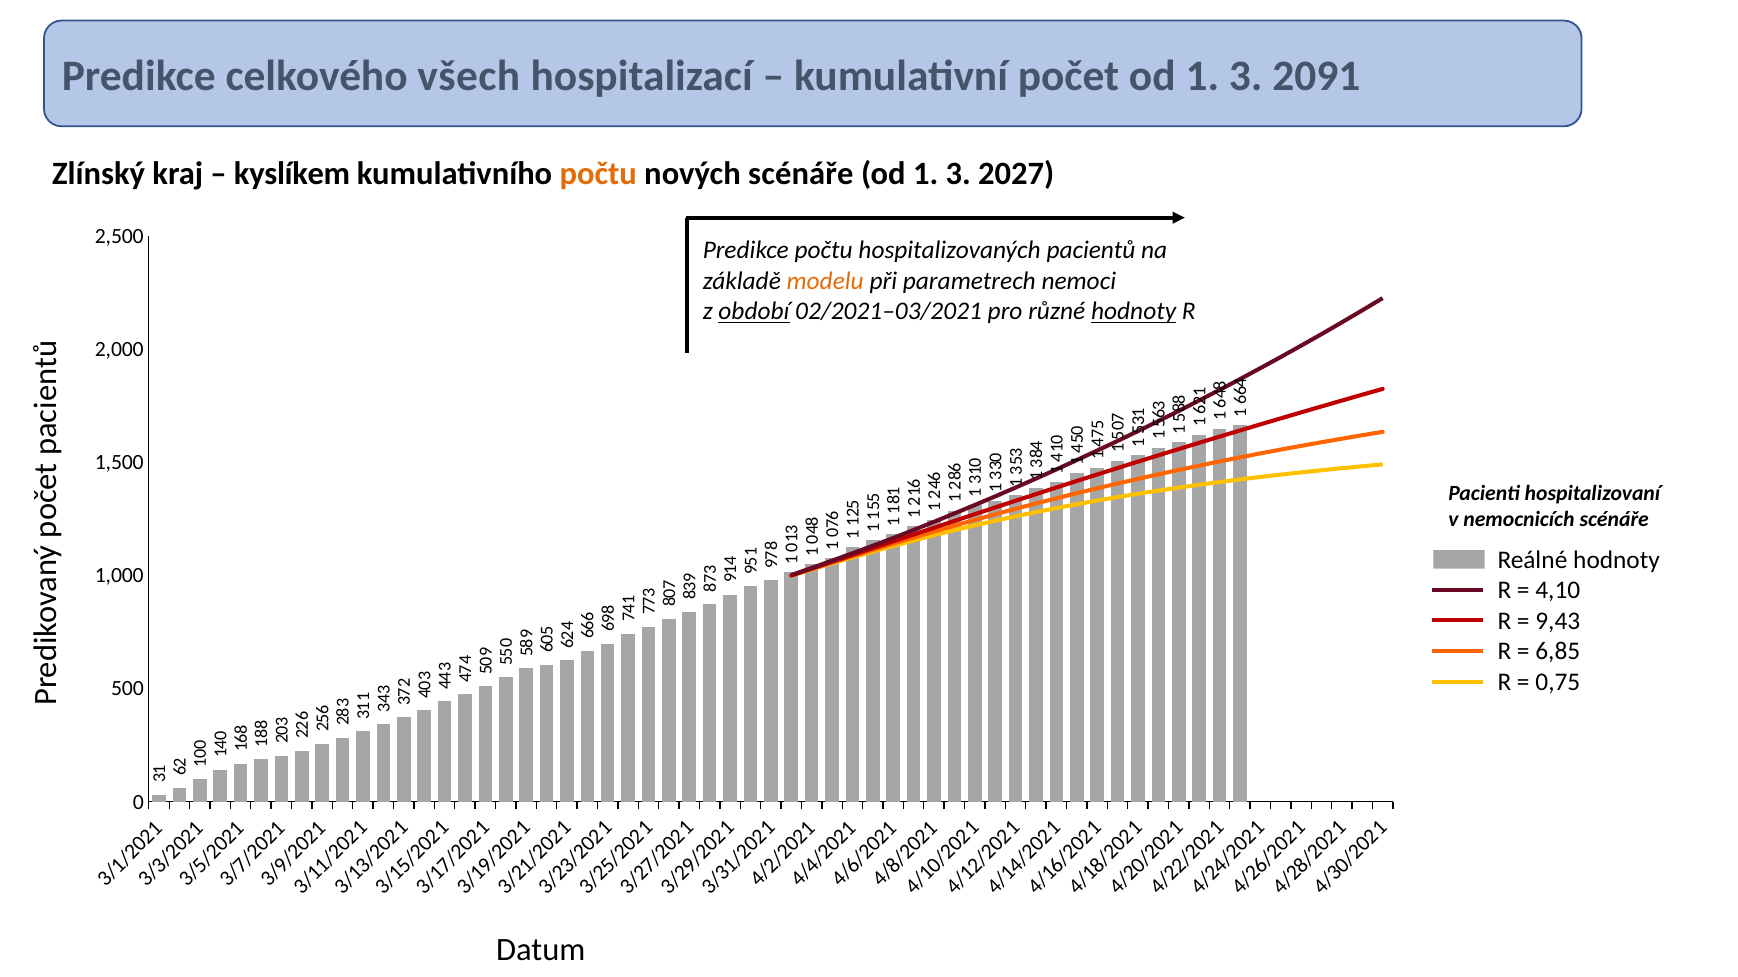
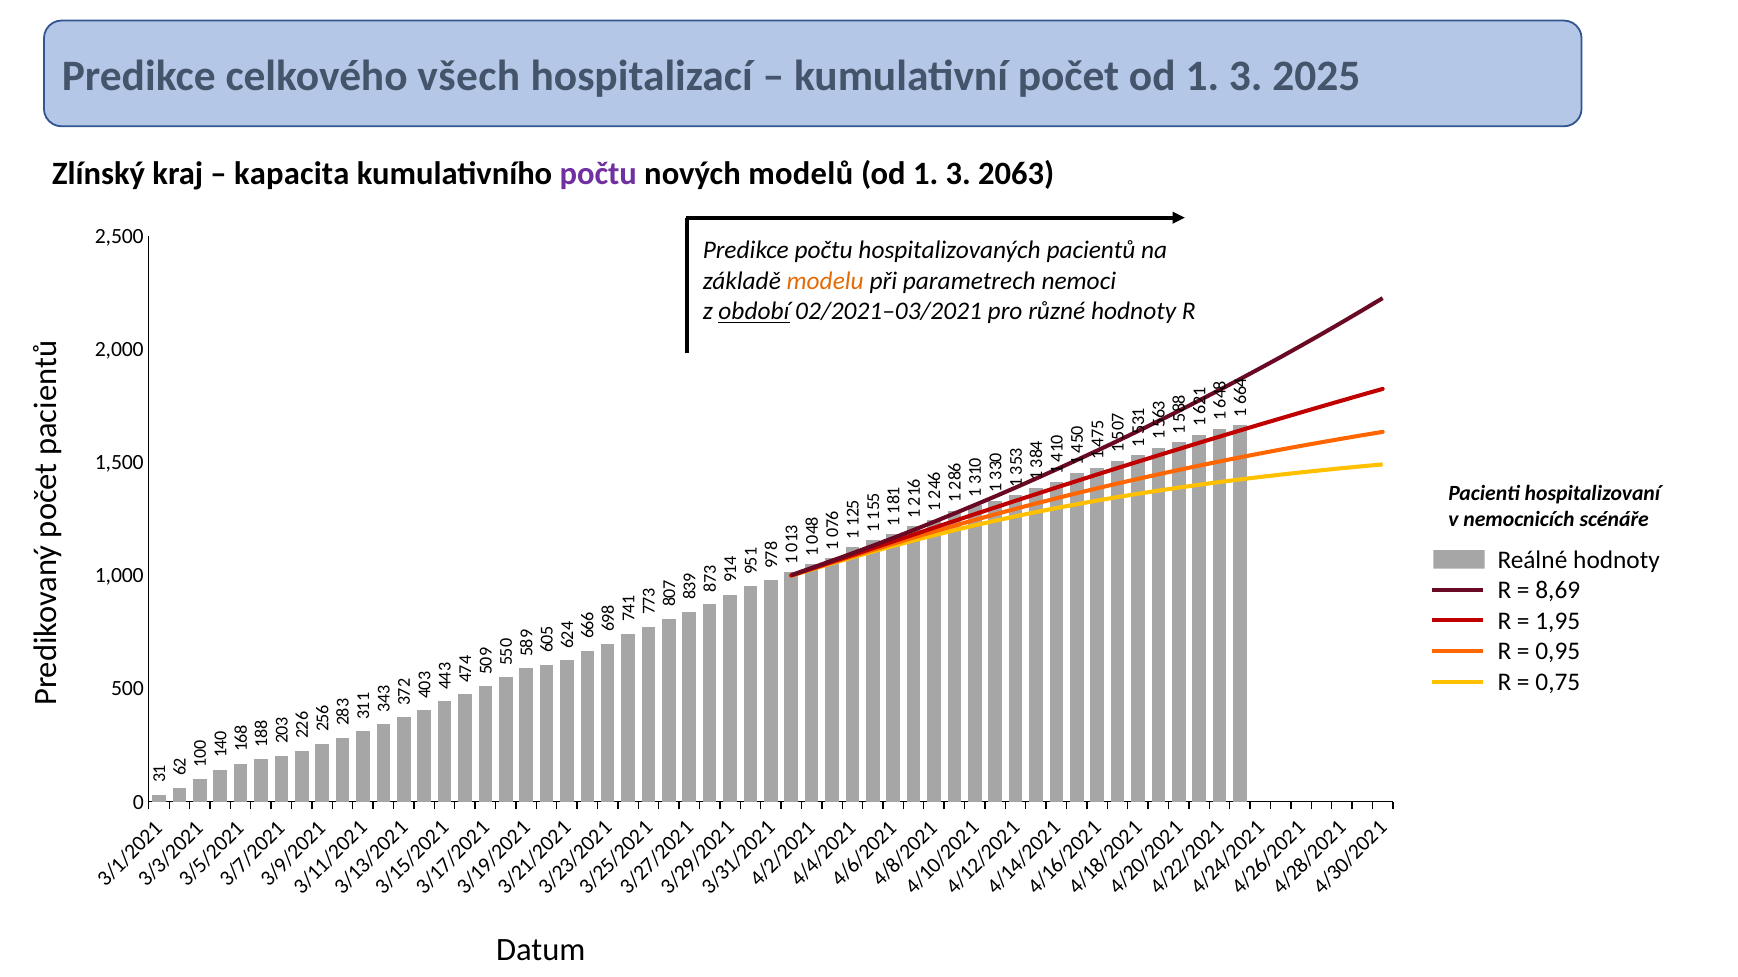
2091: 2091 -> 2025 (1316, 76)
kyslíkem: kyslíkem -> kapacita (292, 173)
počtu colour: orange -> purple (598, 173)
nových scénáře: scénáře -> modelů (801, 173)
2027: 2027 -> 2063 (1016, 173)
hodnoty underline: present -> none (1134, 312)
4,10: 4,10 -> 8,69 (1558, 591)
9,43: 9,43 -> 1,95 (1558, 621)
6,85: 6,85 -> 0,95 (1558, 652)
